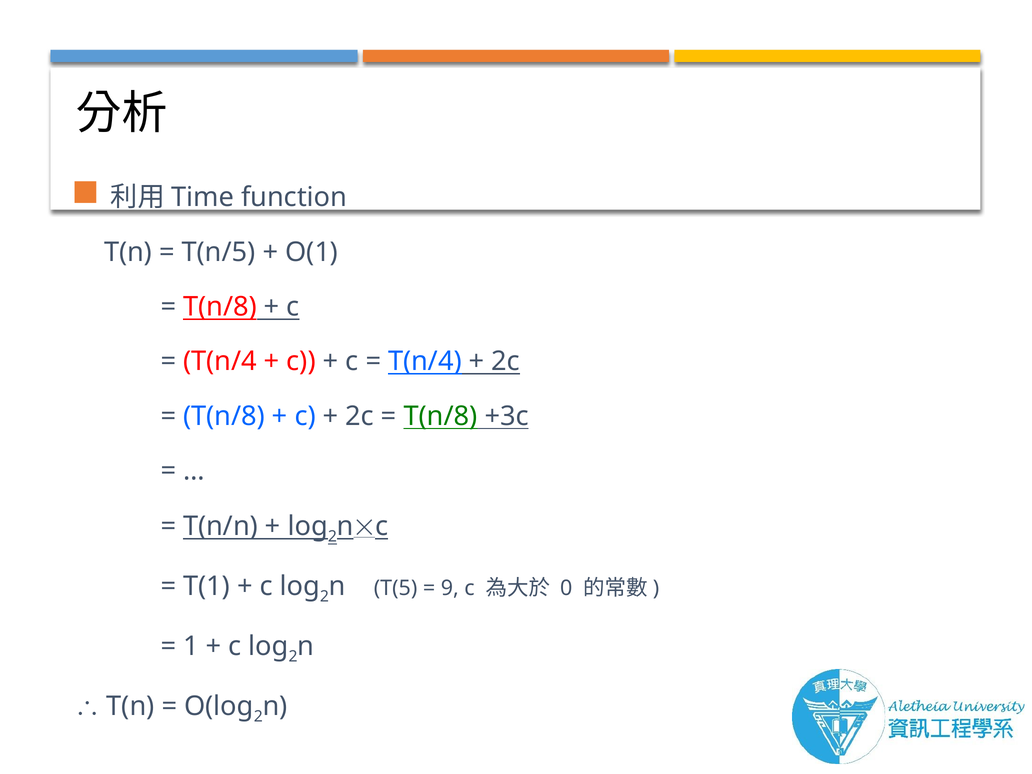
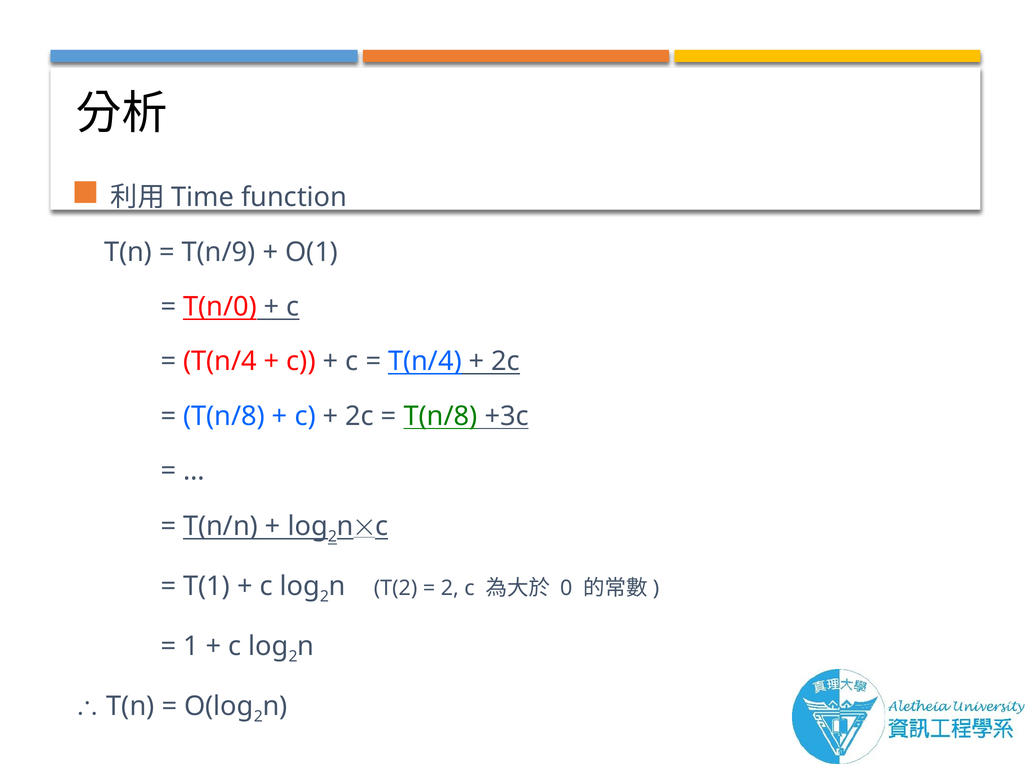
T(n/5: T(n/5 -> T(n/9 (219, 252)
T(n/8: T(n/8 -> T(n/0 (220, 307)
T(5: T(5 -> T(2 (396, 588)
9: 9 -> 2 (450, 588)
